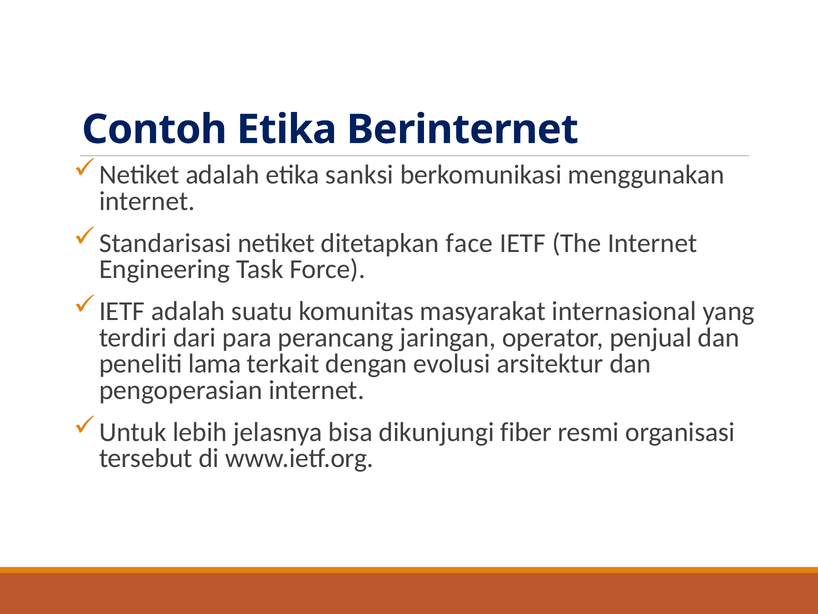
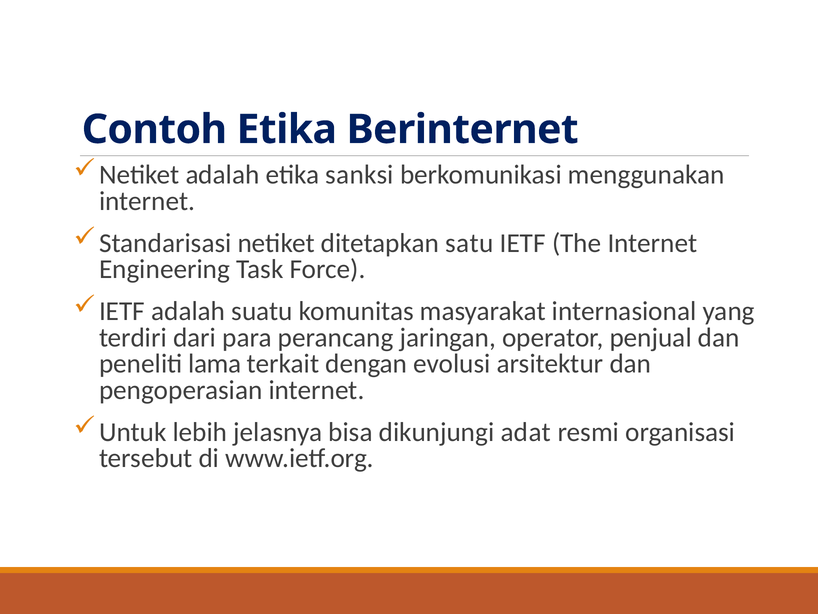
face: face -> satu (469, 243)
fiber: fiber -> adat (526, 432)
